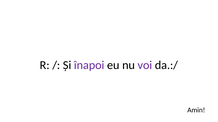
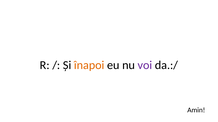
înapoi colour: purple -> orange (89, 65)
